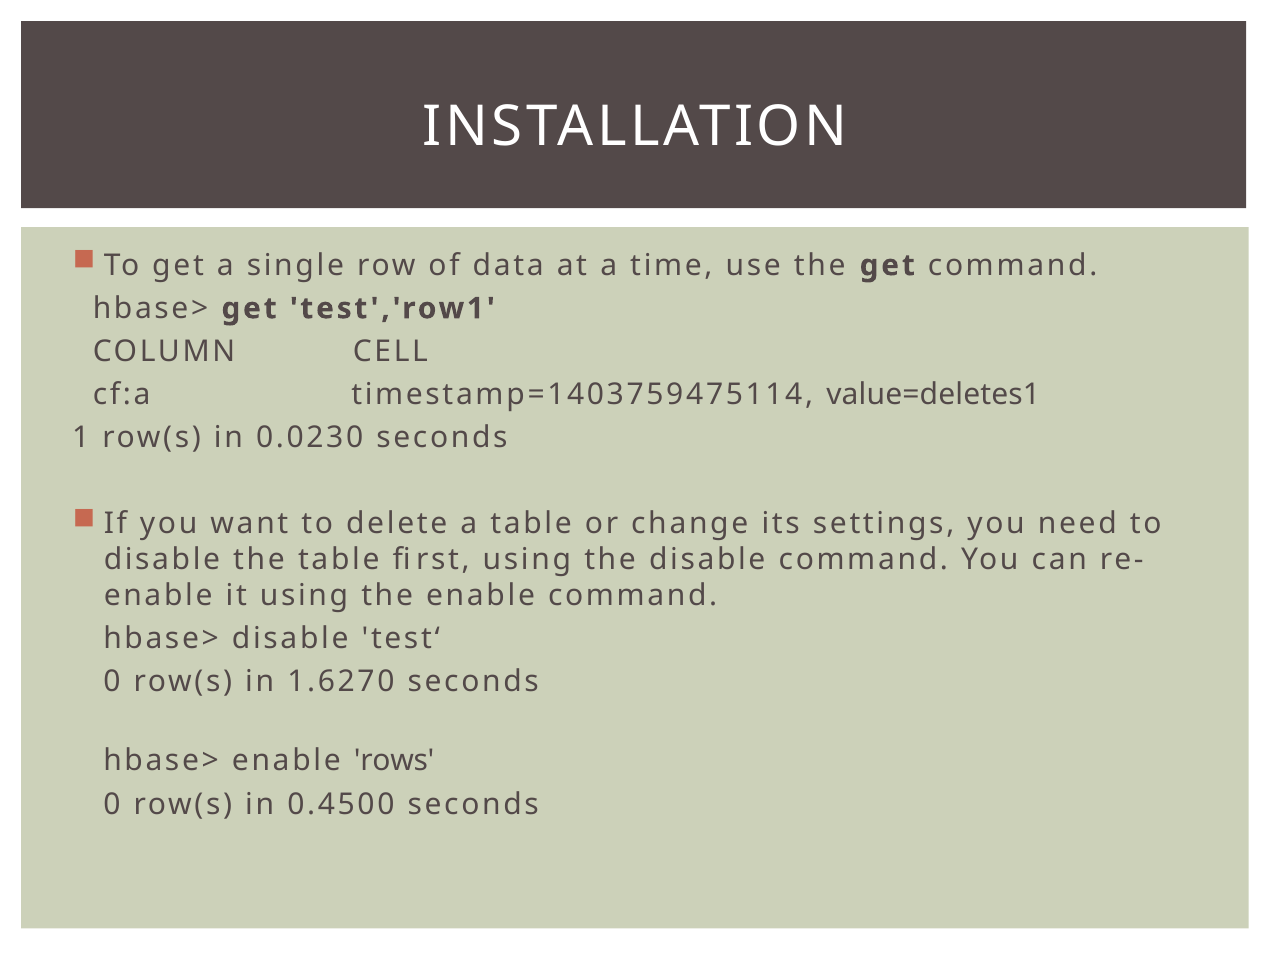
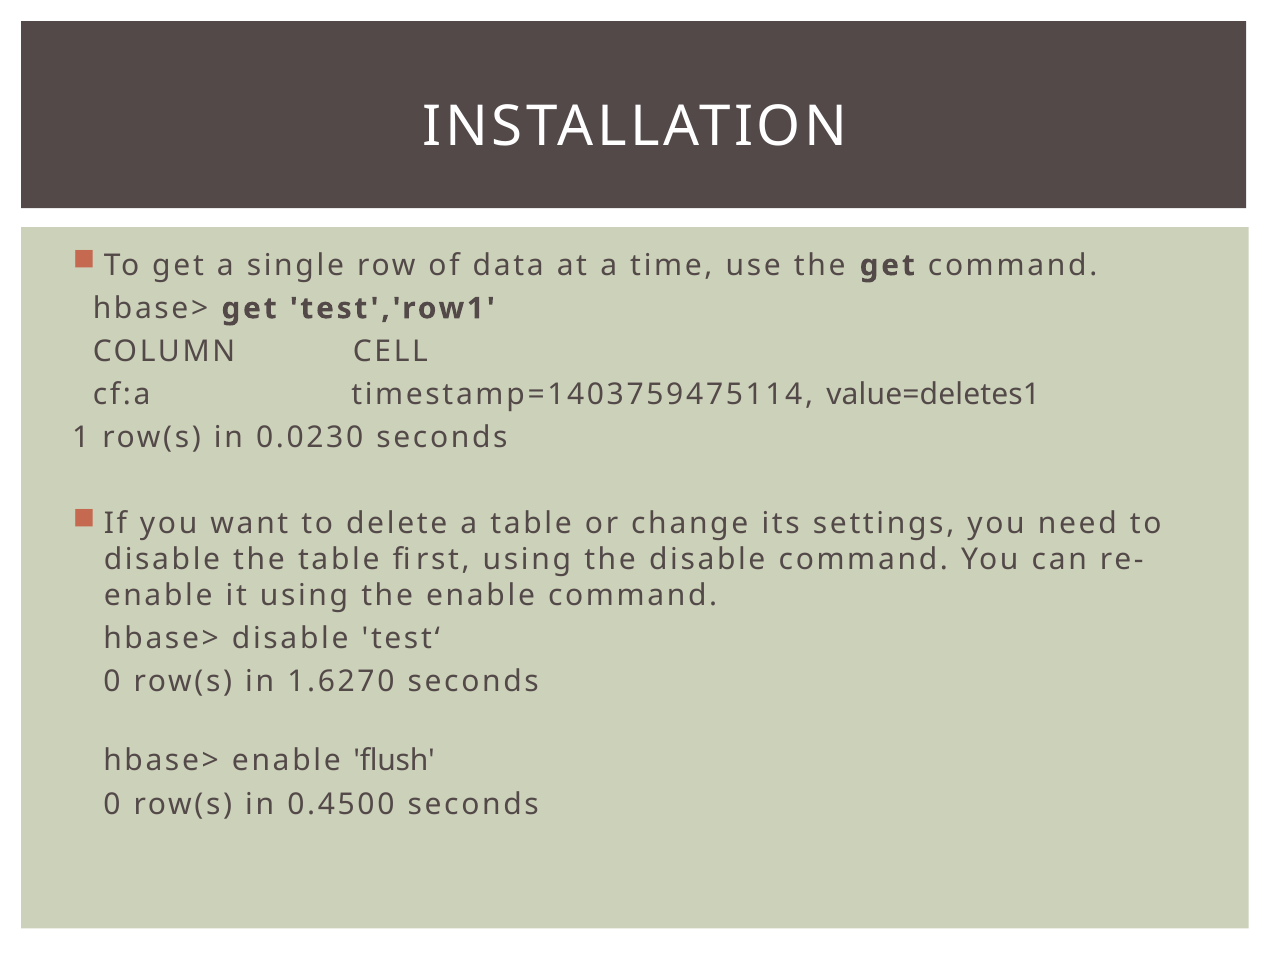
rows: rows -> flush (394, 761)
